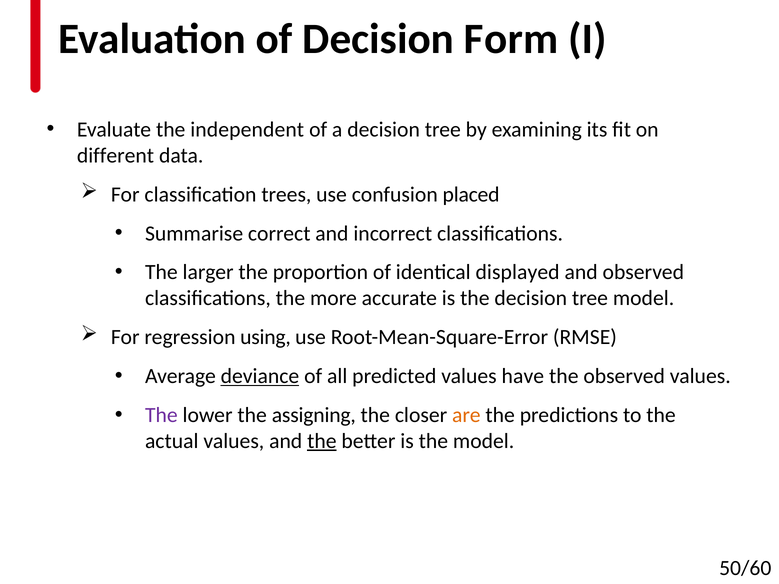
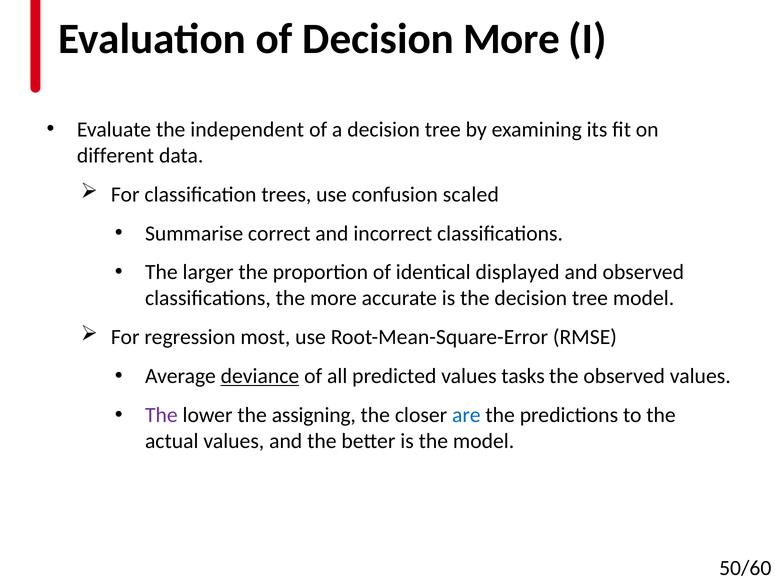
Decision Form: Form -> More (512, 39)
placed: placed -> scaled (471, 195)
using: using -> most (265, 337)
have: have -> tasks (523, 376)
are colour: orange -> blue (466, 415)
the underline: present -> none (322, 441)
